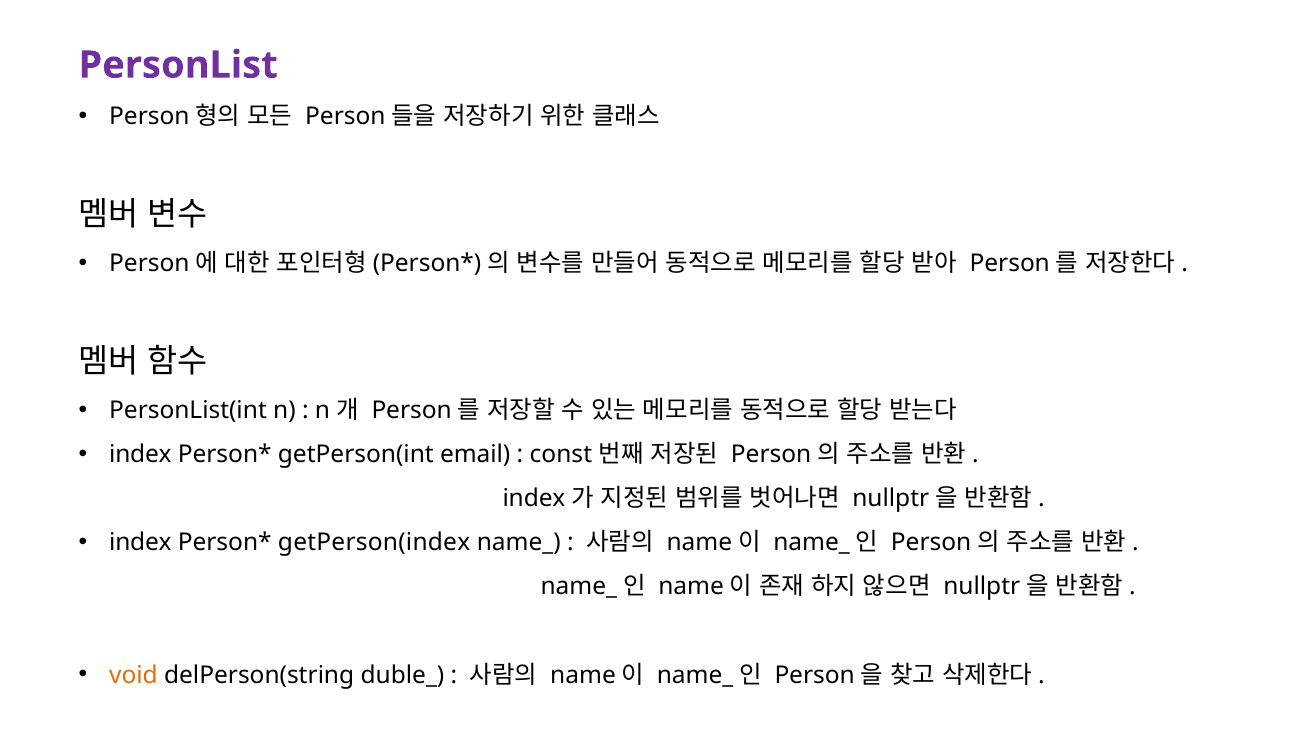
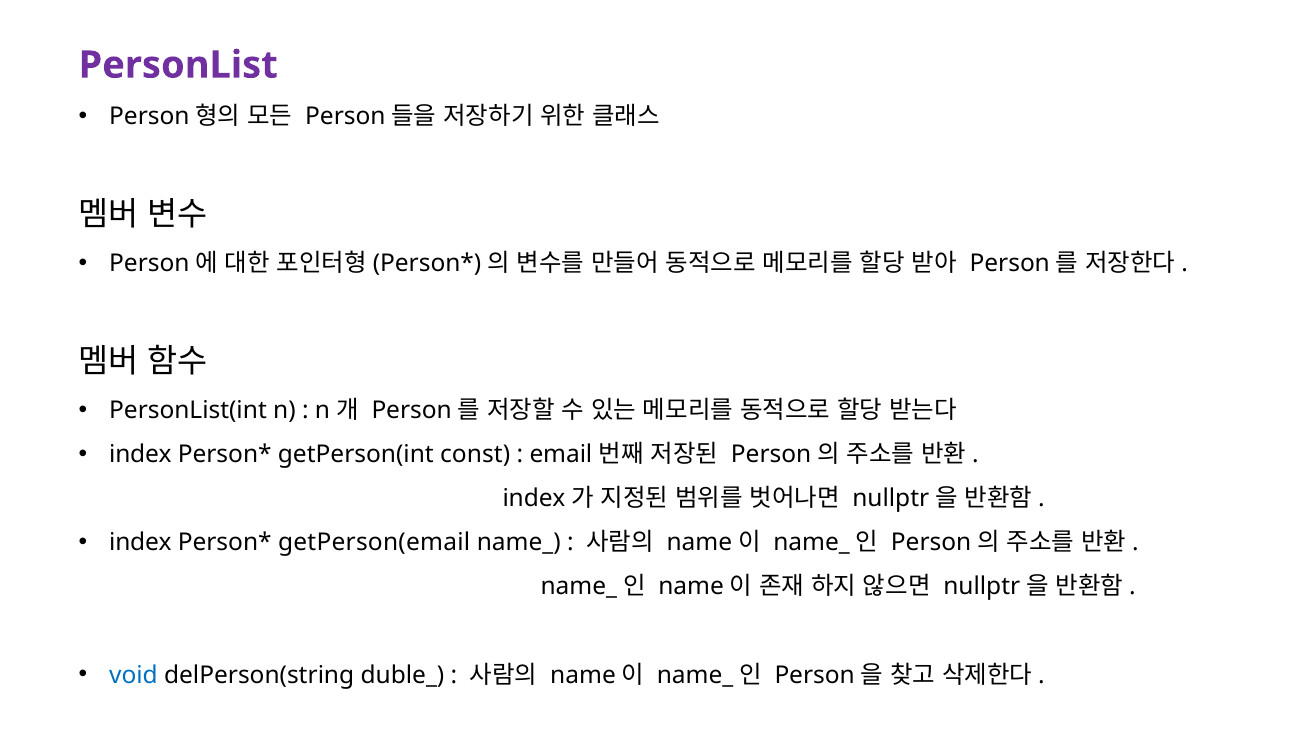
email: email -> const (475, 455)
const: const -> email (561, 455)
getPerson(index: getPerson(index -> getPerson(email (374, 543)
void colour: orange -> blue (133, 675)
